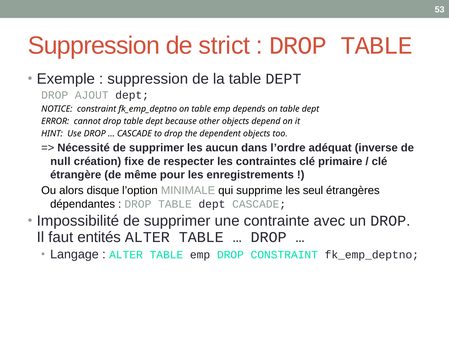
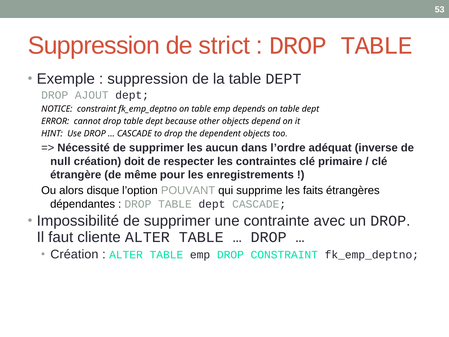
fixe: fixe -> doit (134, 161)
MINIMALE: MINIMALE -> POUVANT (188, 190)
seul: seul -> faits (313, 190)
entités: entités -> cliente (99, 237)
Langage: Langage -> Création (74, 254)
